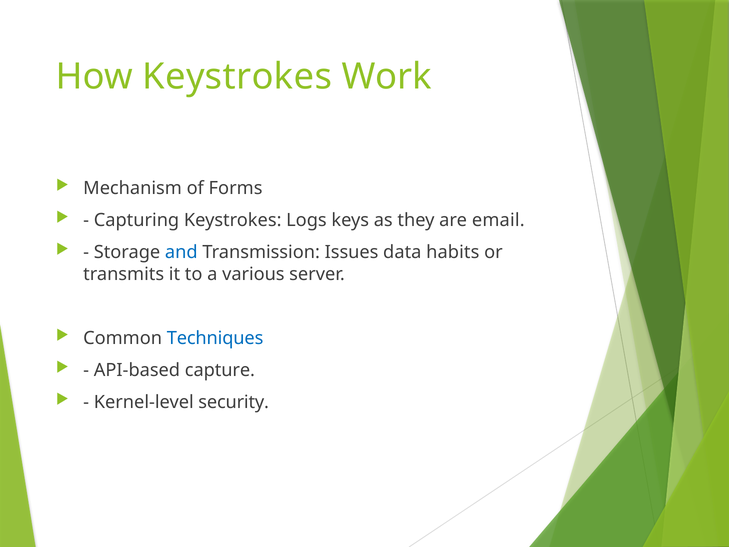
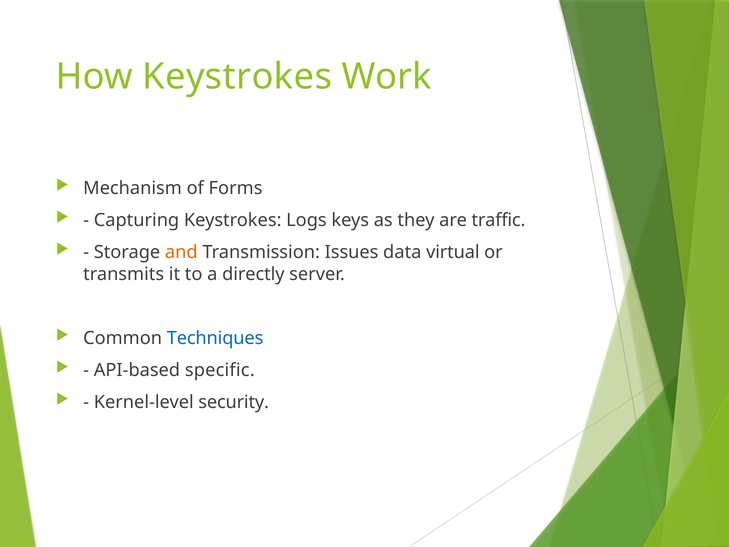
email: email -> traffic (498, 220)
and colour: blue -> orange (181, 252)
habits: habits -> virtual (453, 252)
various: various -> directly (253, 274)
capture: capture -> specific (220, 370)
